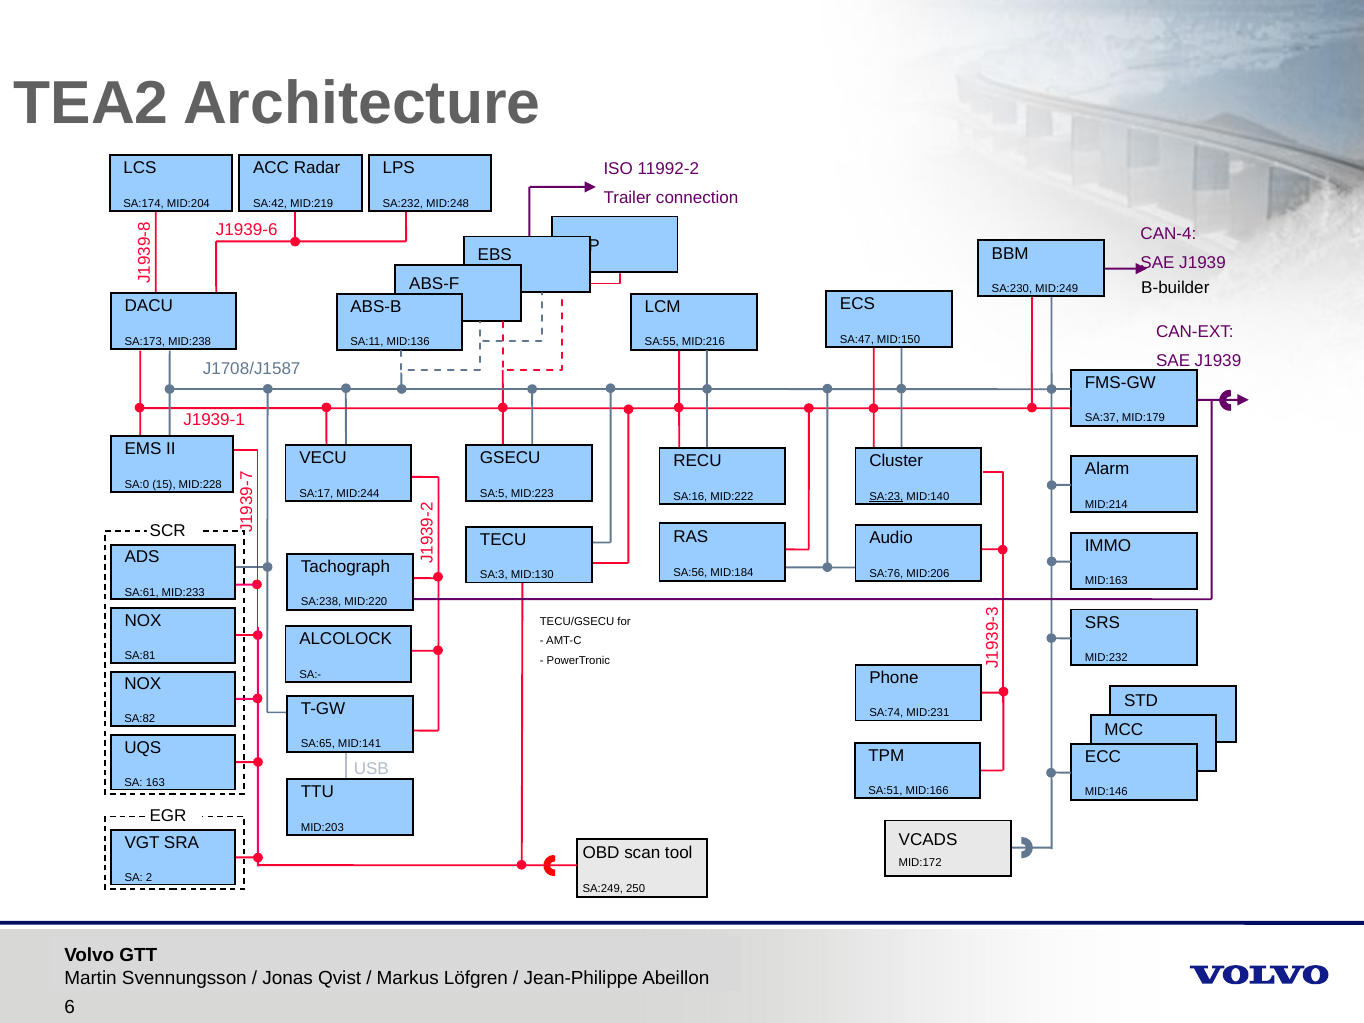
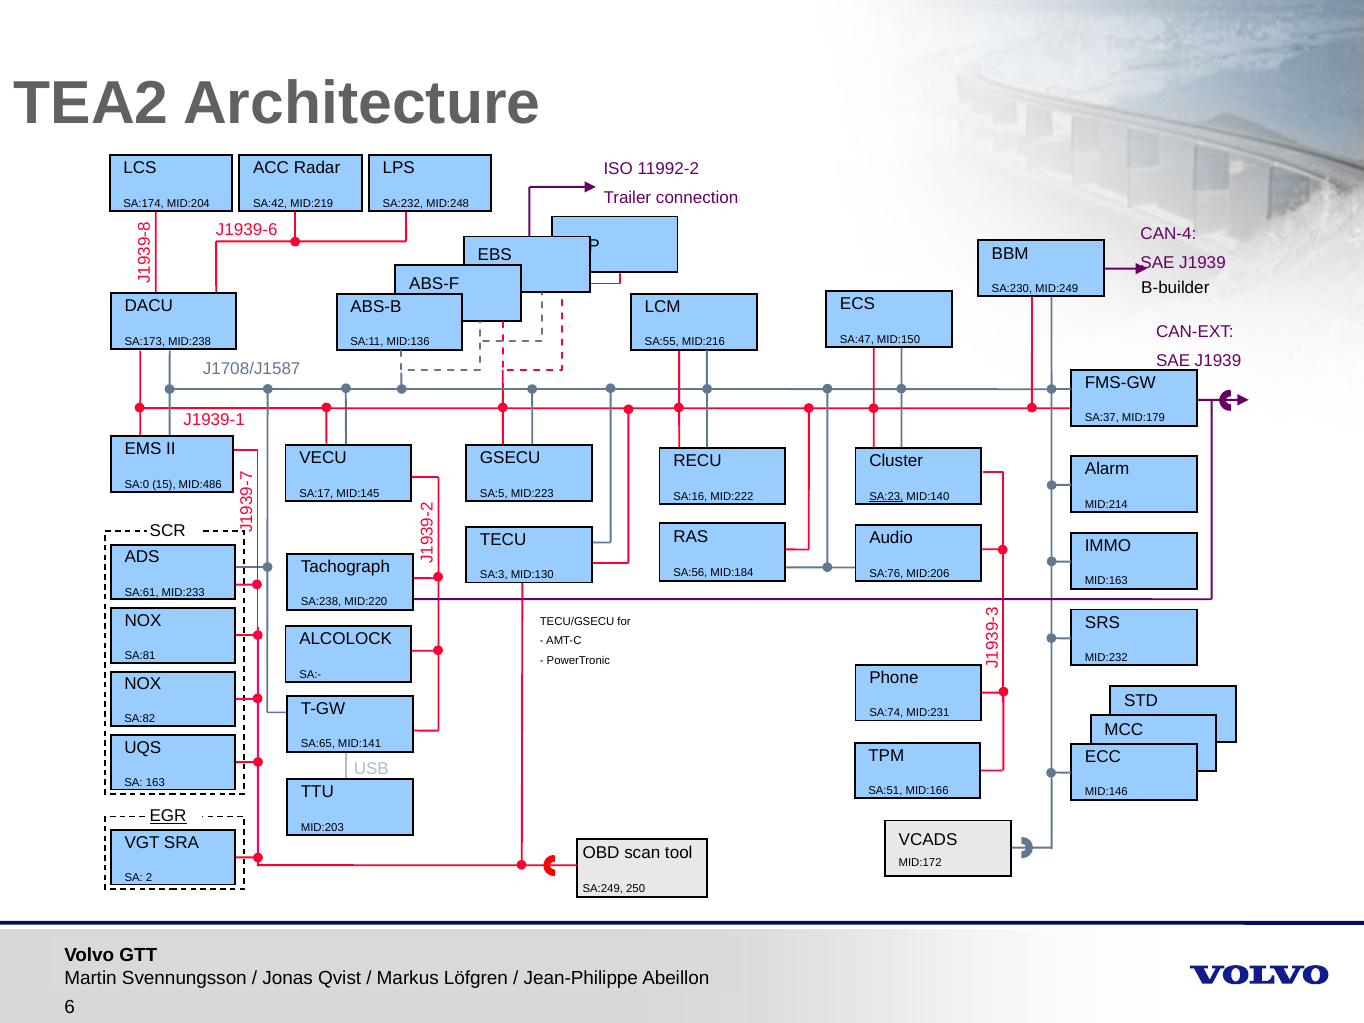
MID:228: MID:228 -> MID:486 (200, 484)
MID:244: MID:244 -> MID:145 (358, 493)
EGR underline: none -> present (168, 816)
